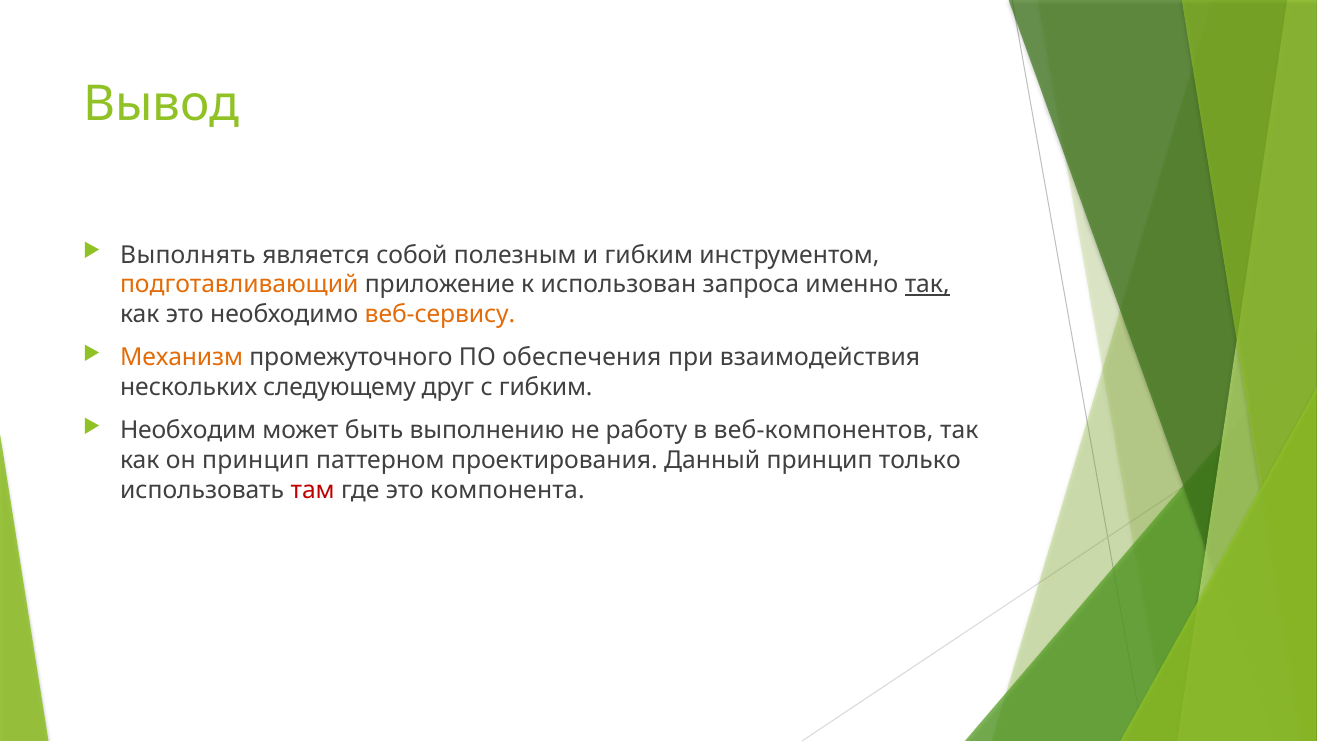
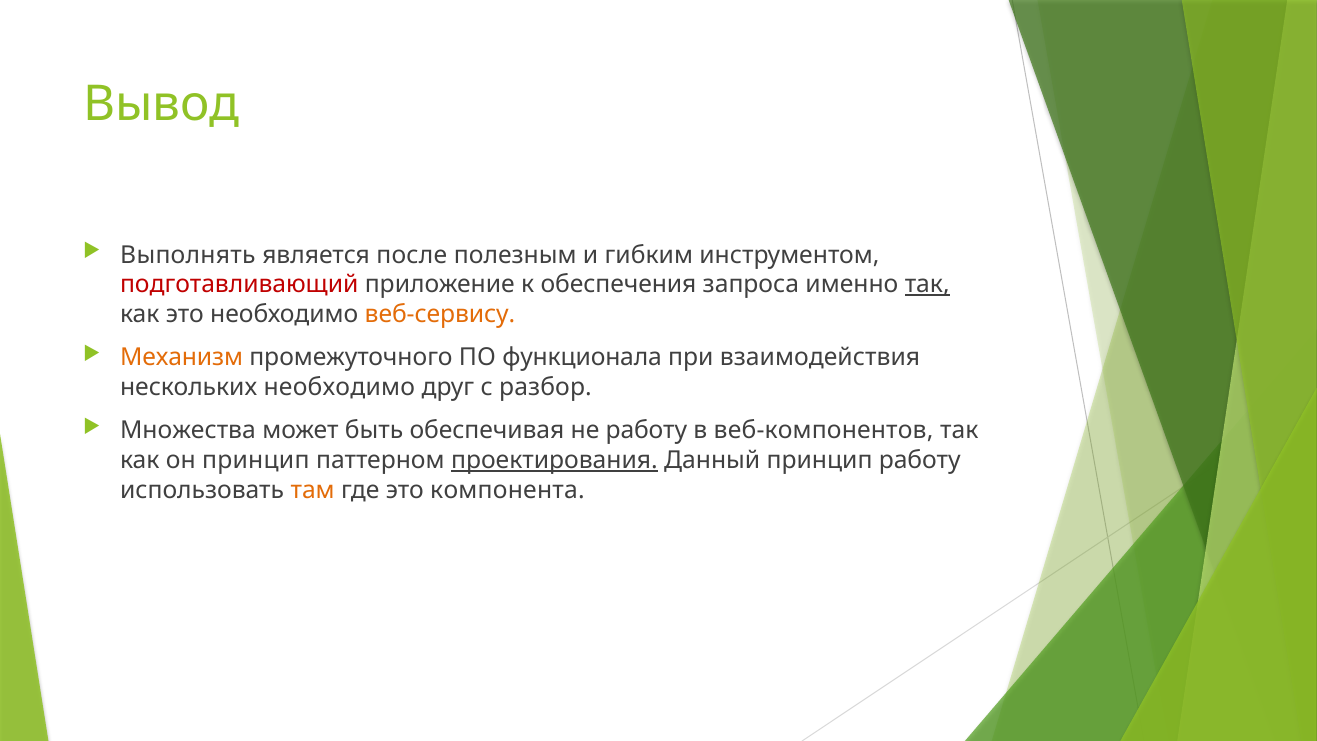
собой: собой -> после (412, 255)
подготавливающий colour: orange -> red (239, 285)
использован: использован -> обеспечения (618, 285)
обеспечения: обеспечения -> функционала (582, 358)
нескольких следующему: следующему -> необходимо (339, 387)
с гибким: гибким -> разбор (545, 387)
Необходим: Необходим -> Множества (188, 431)
выполнению: выполнению -> обеспечивая (487, 431)
проектирования underline: none -> present (554, 460)
принцип только: только -> работу (920, 460)
там colour: red -> orange (313, 490)
